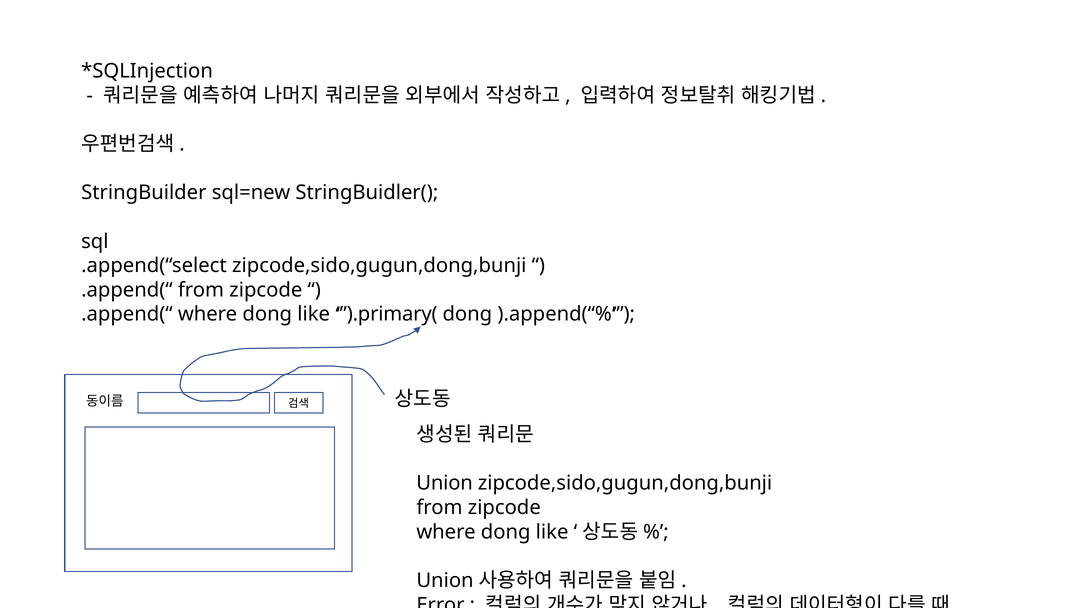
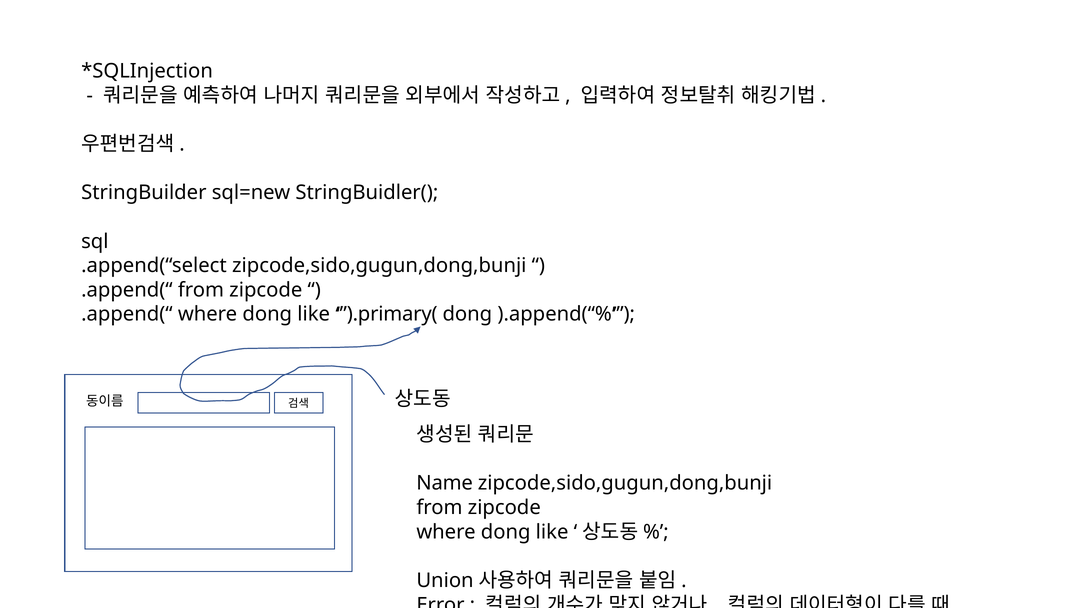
Union: Union -> Name (445, 483)
